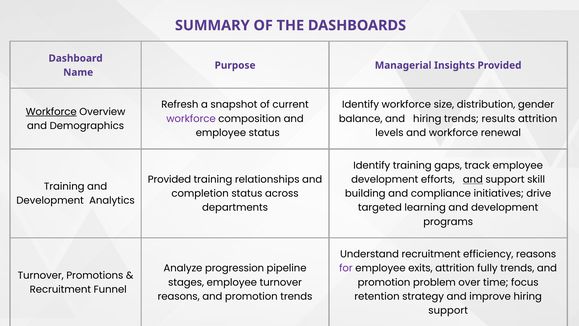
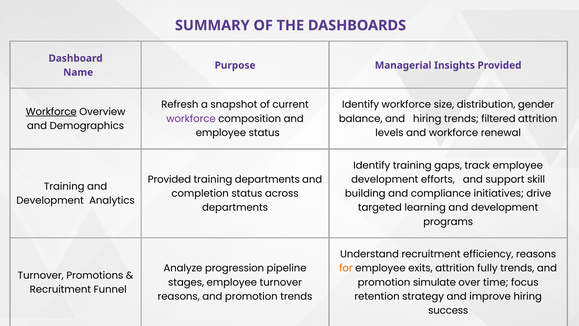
results: results -> filtered (498, 119)
training relationships: relationships -> departments (267, 179)
and underline: present -> none (473, 179)
for colour: purple -> orange (346, 268)
problem: problem -> simulate (434, 282)
support: support -> success (448, 310)
